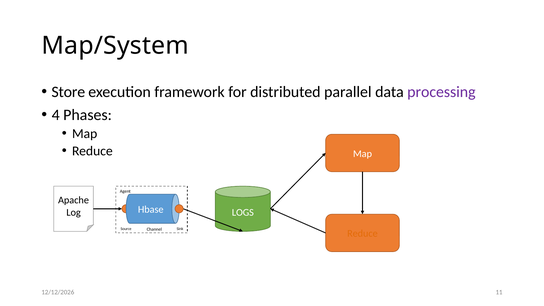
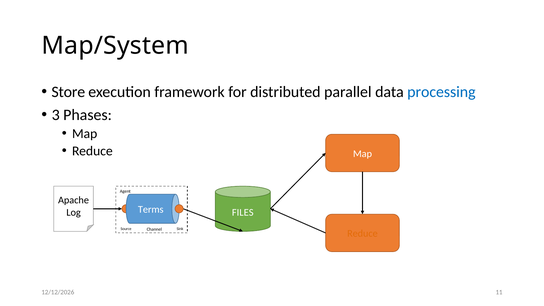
processing colour: purple -> blue (441, 92)
4: 4 -> 3 (56, 115)
Hbase: Hbase -> Terms (151, 209)
LOGS: LOGS -> FILES (243, 212)
